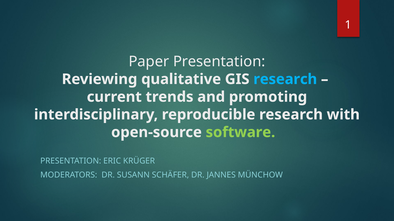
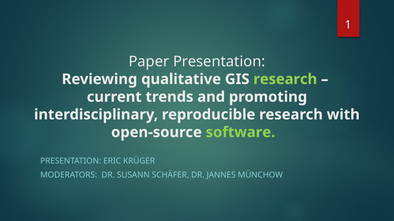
research colour: light blue -> light green (285, 79)
